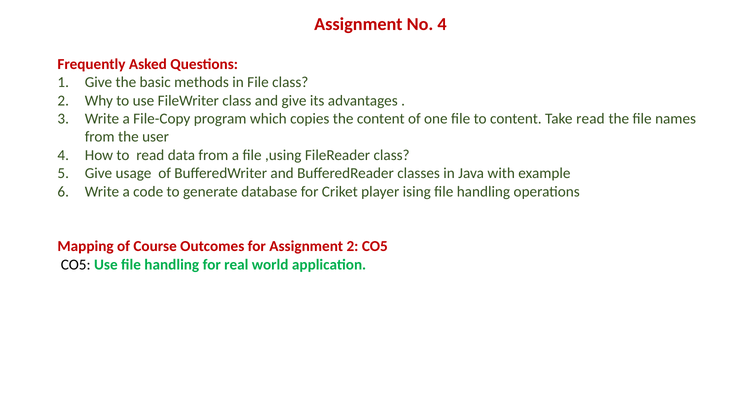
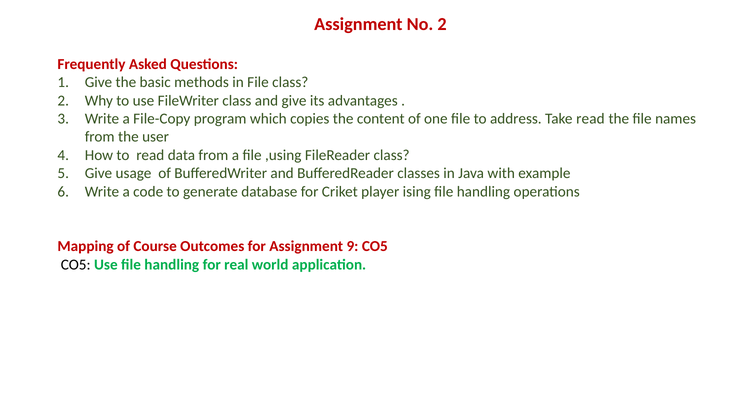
No 4: 4 -> 2 (442, 24)
to content: content -> address (516, 119)
Assignment 2: 2 -> 9 (352, 246)
